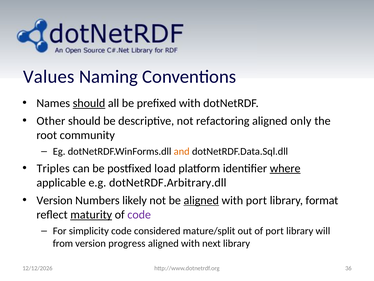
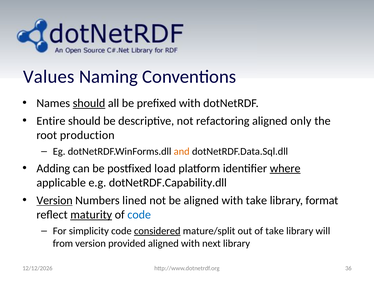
Other: Other -> Entire (51, 121)
community: community -> production (87, 135)
Triples: Triples -> Adding (53, 168)
dotNetRDF.Arbitrary.dll: dotNetRDF.Arbitrary.dll -> dotNetRDF.Capability.dll (168, 182)
Version underline: none -> present (55, 200)
likely: likely -> lined (134, 200)
aligned underline: present -> none (201, 200)
with port: port -> take (256, 200)
code colour: purple -> blue (139, 214)
considered underline: none -> present (157, 231)
of port: port -> take (275, 231)
progress: progress -> provided (127, 243)
